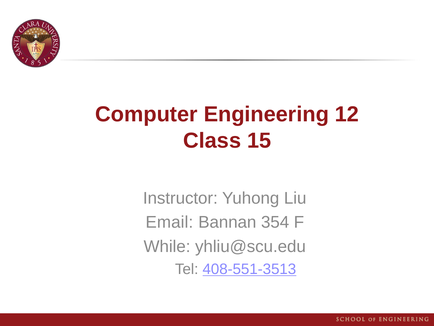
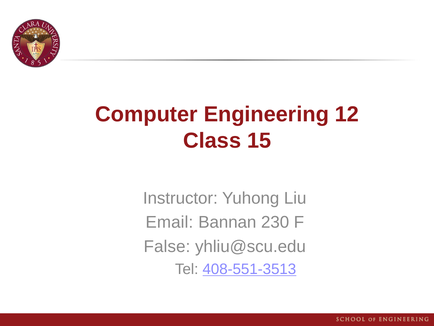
354: 354 -> 230 (275, 222)
While: While -> False (167, 246)
